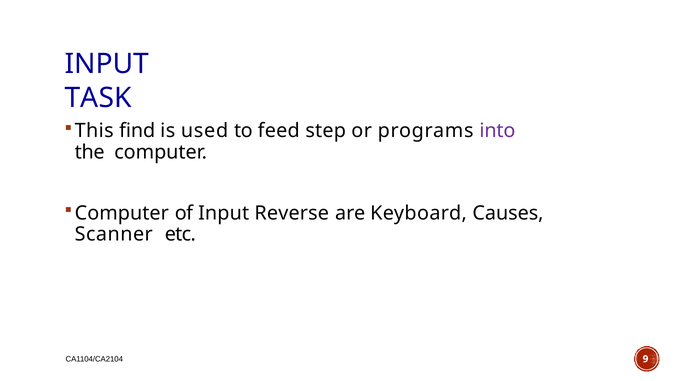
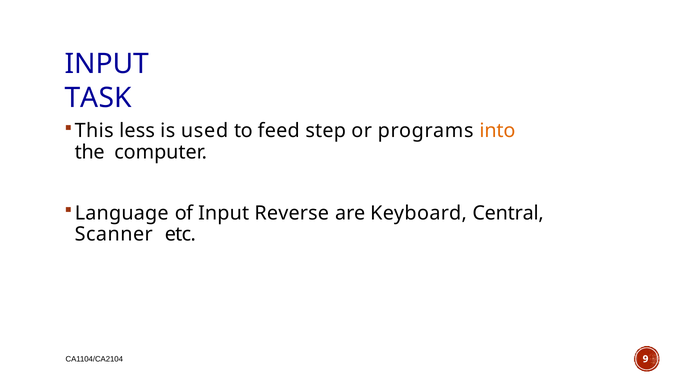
find: find -> less (137, 131)
into colour: purple -> orange (497, 131)
Computer: Computer -> Language (122, 213)
Causes: Causes -> Central (508, 213)
